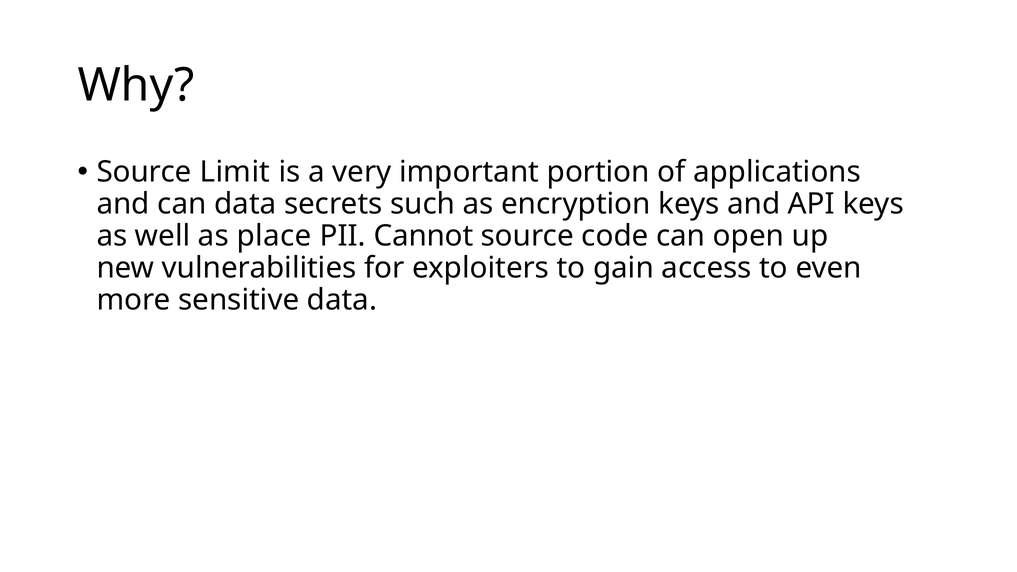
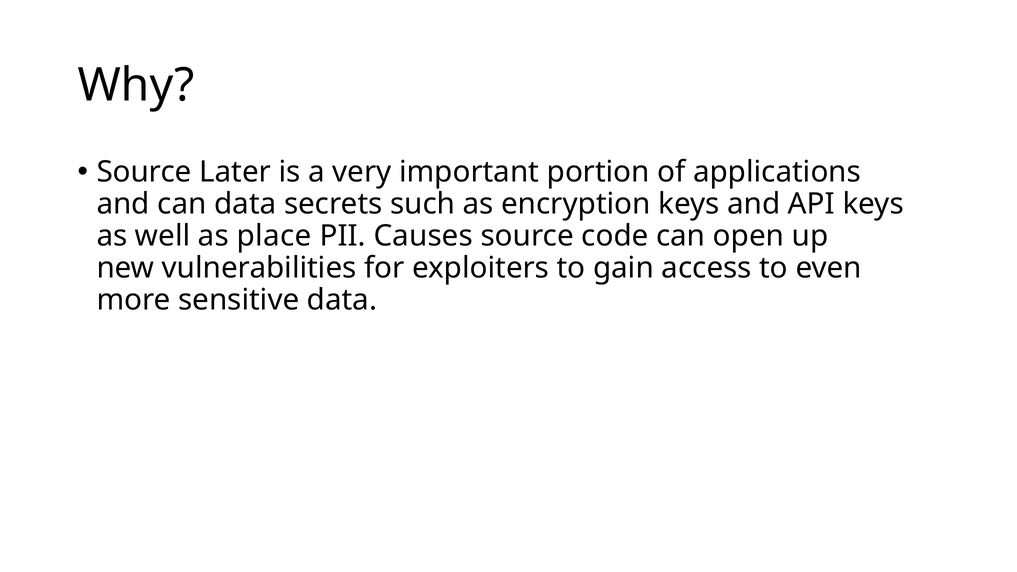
Limit: Limit -> Later (235, 172)
Cannot: Cannot -> Causes (423, 236)
